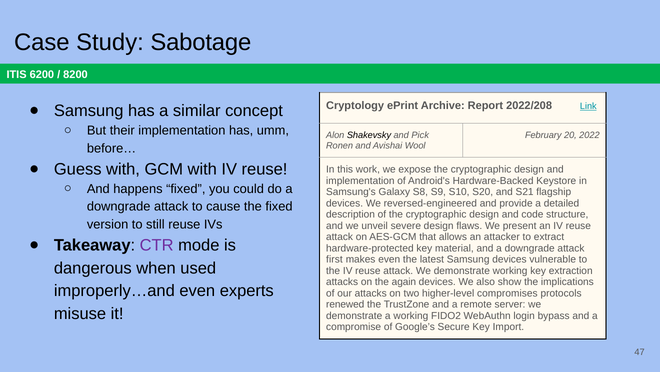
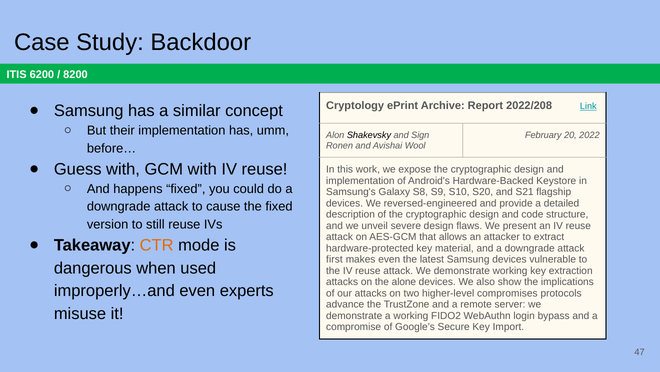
Sabotage: Sabotage -> Backdoor (201, 42)
Pick: Pick -> Sign (420, 135)
CTR colour: purple -> orange (157, 245)
again: again -> alone (404, 281)
renewed: renewed -> advance (345, 304)
